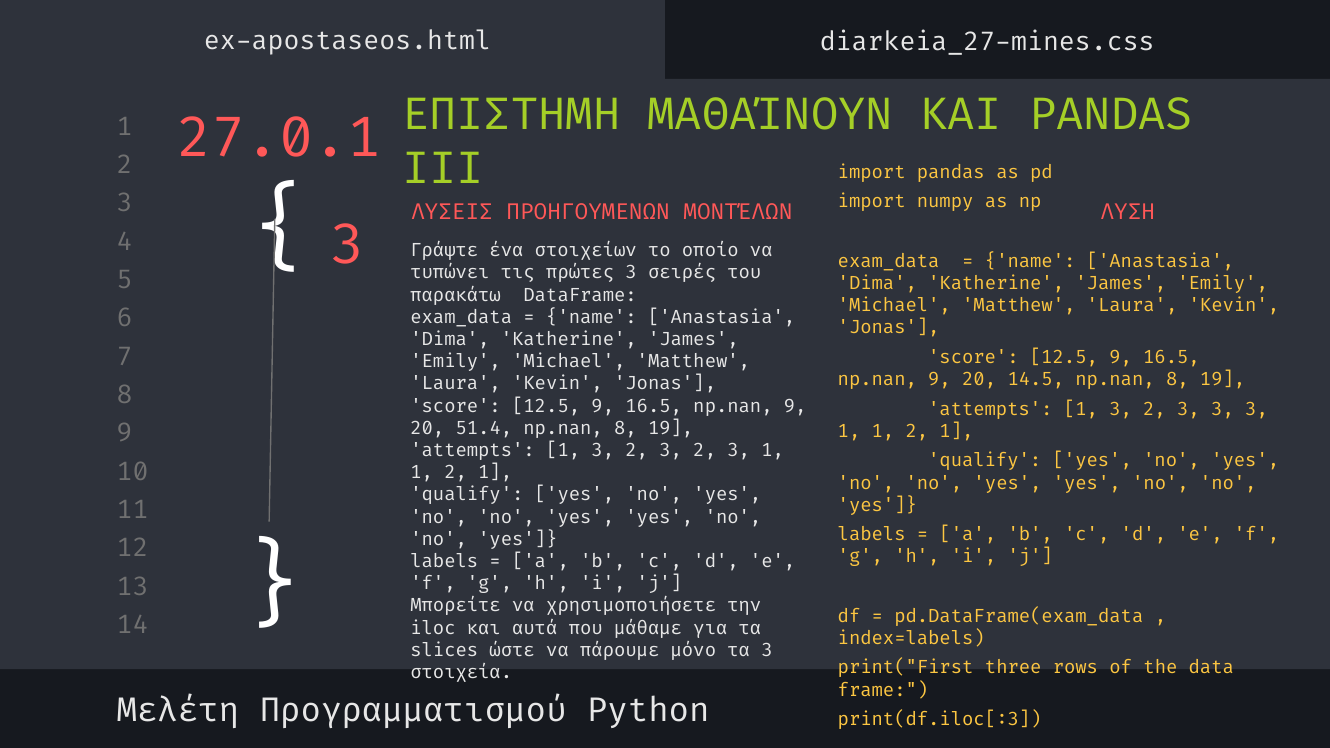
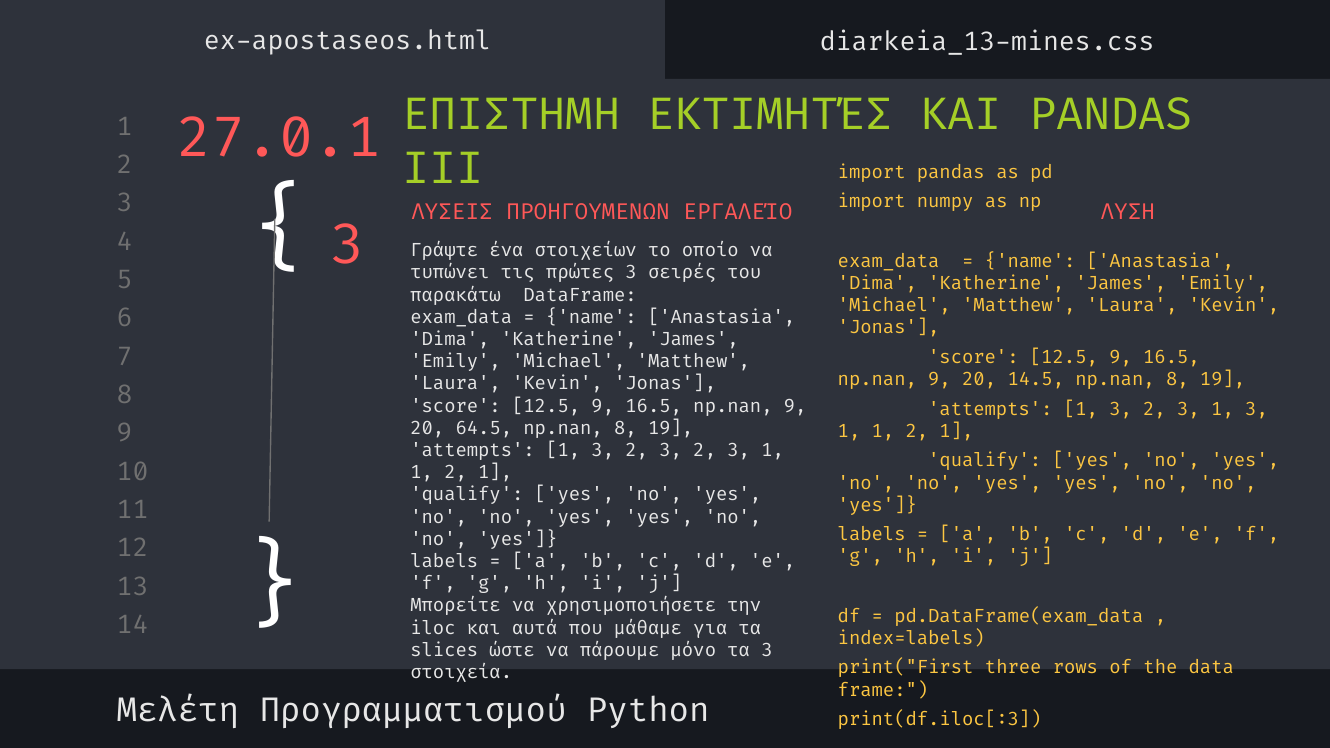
diarkeia_27-mines.css: diarkeia_27-mines.css -> diarkeia_13-mines.css (987, 42)
ΜΑΘΑΊΝΟΥΝ: ΜΑΘΑΊΝΟΥΝ -> ΕΚΤΙΜΗΤΈΣ (770, 115)
ΜΟΝΤΈΛΩΝ: ΜΟΝΤΈΛΩΝ -> ΕΡΓΑΛΕΊΟ (738, 212)
3: 3 -> 1 (1222, 409)
51.4: 51.4 -> 64.5 (484, 428)
